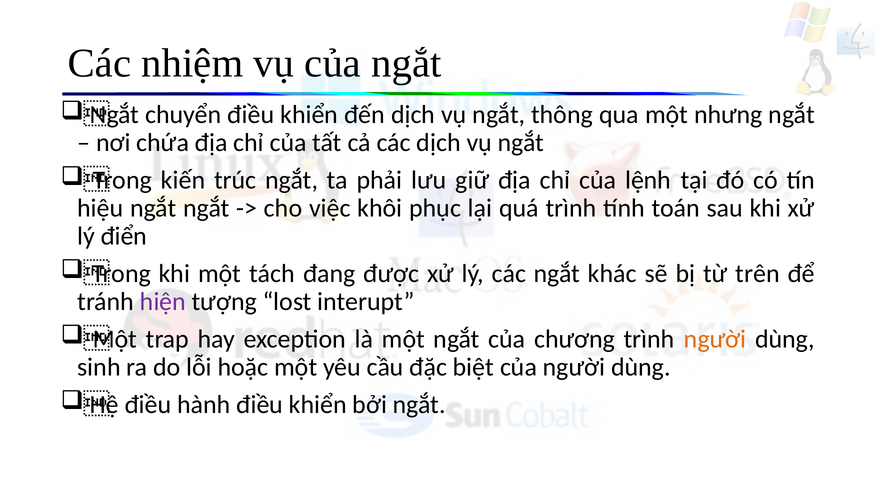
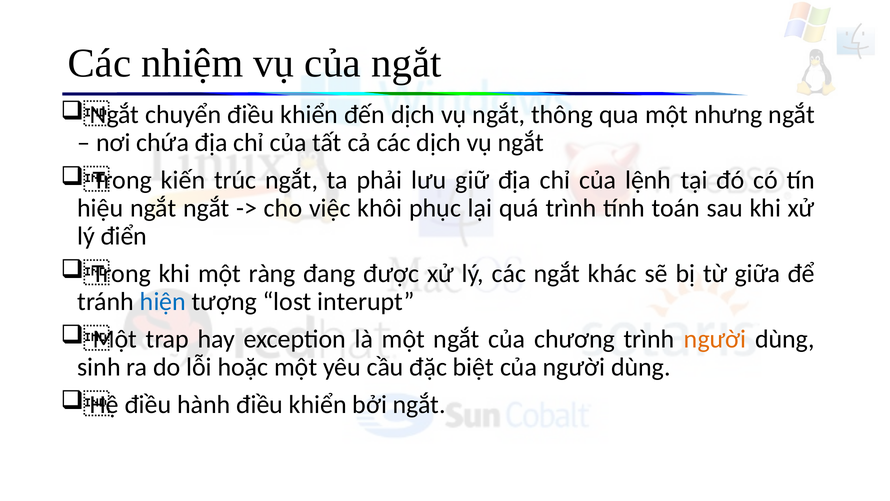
trên: trên -> giữa (758, 274)
tách: tách -> ràng (272, 274)
hiện colour: purple -> blue (163, 302)
